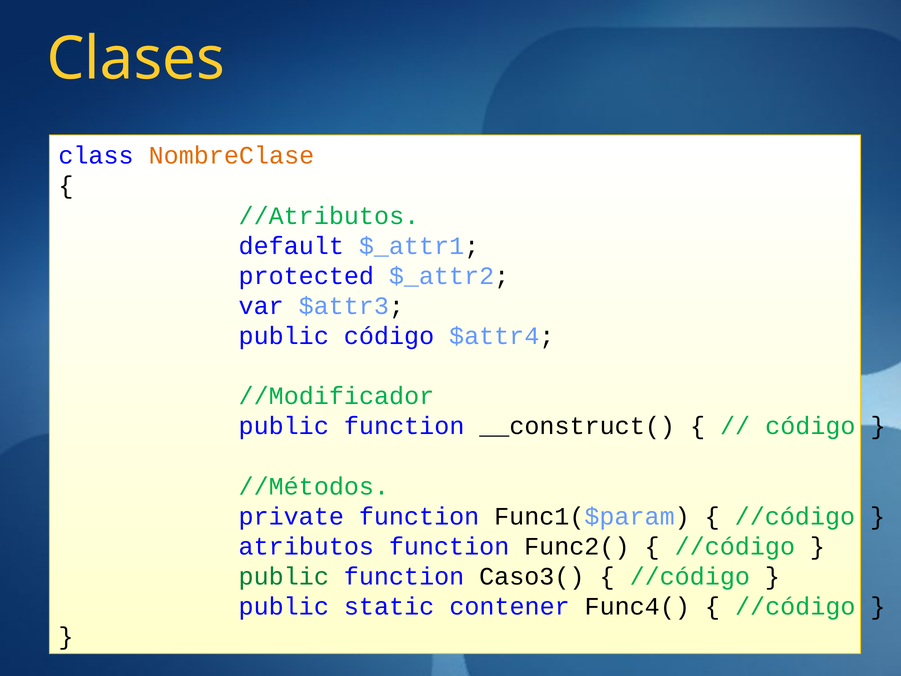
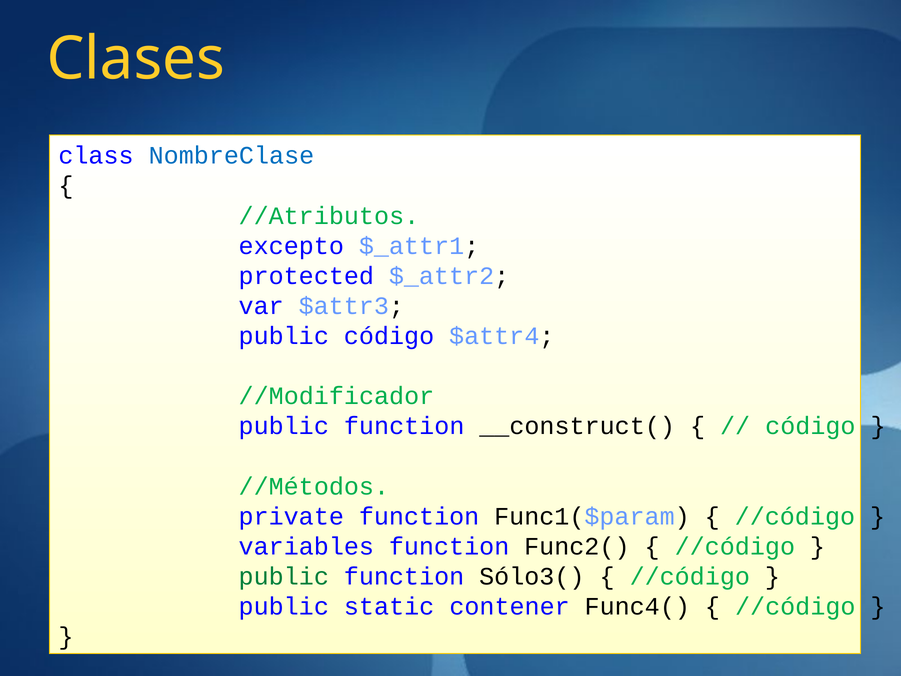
NombreClase colour: orange -> blue (231, 156)
default: default -> excepto (291, 246)
atributos: atributos -> variables (306, 546)
Caso3(: Caso3( -> Sólo3( (532, 576)
